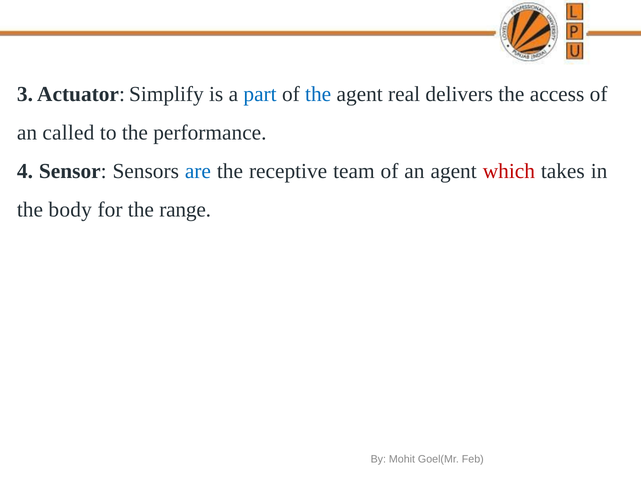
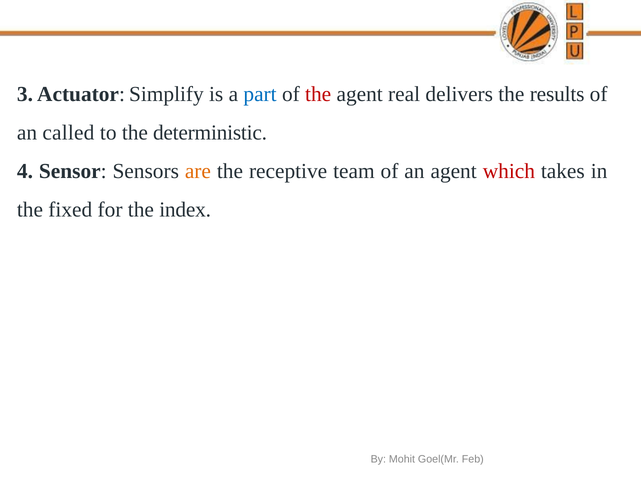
the colour: blue -> red (318, 94)
access: access -> results (557, 94)
performance: performance -> deterministic (210, 133)
are colour: blue -> orange (198, 171)
body: body -> fixed (70, 210)
range: range -> index (185, 210)
